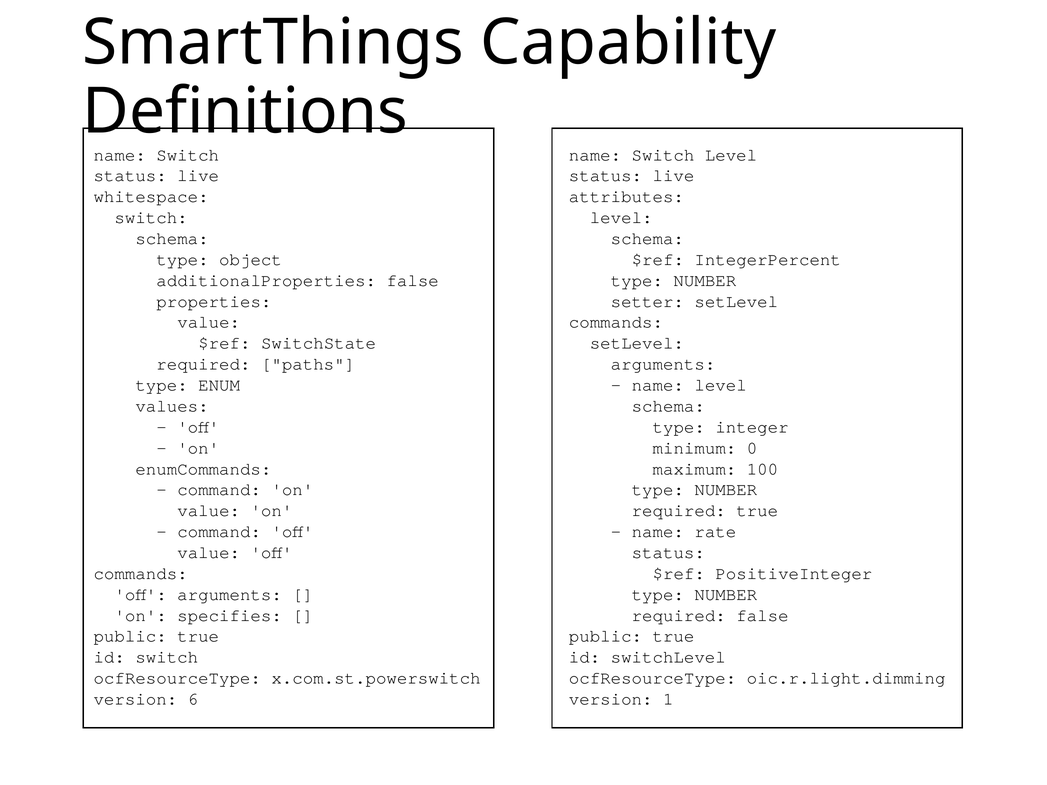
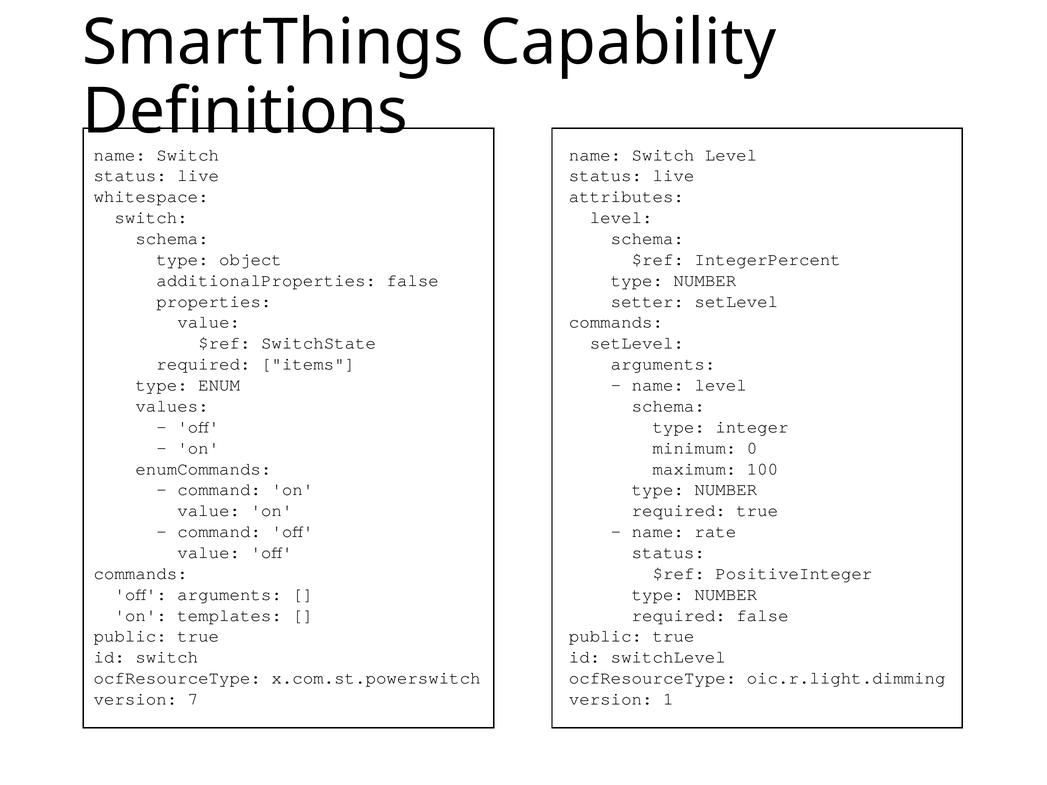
paths: paths -> items (308, 364)
specifies: specifies -> templates (230, 615)
6: 6 -> 7 (193, 699)
